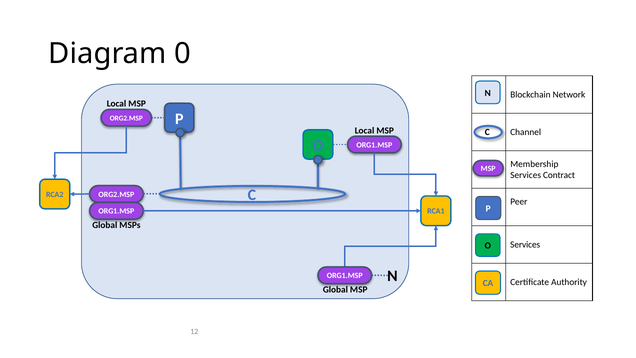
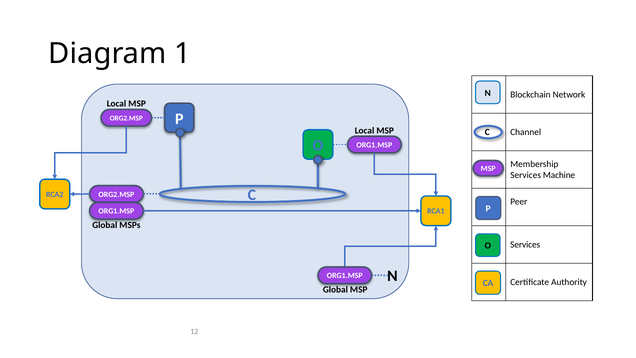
0: 0 -> 1 (182, 53)
Contract: Contract -> Machine (559, 175)
